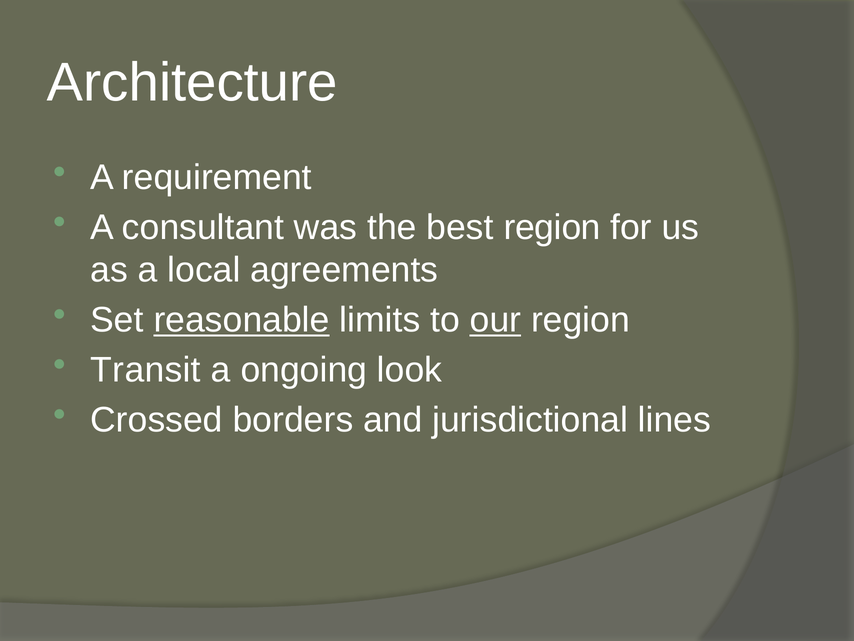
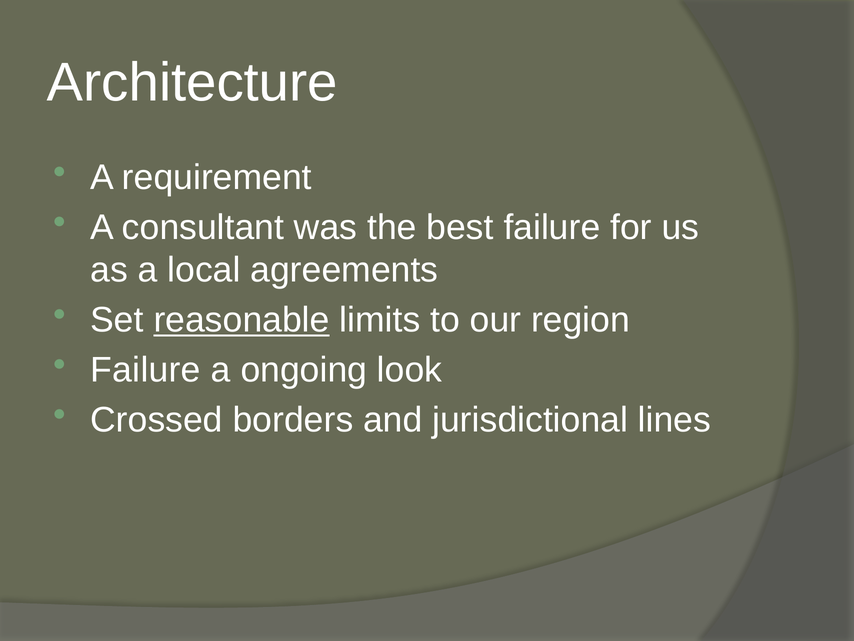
best region: region -> failure (552, 227)
our underline: present -> none (495, 320)
Transit: Transit -> Failure (146, 370)
